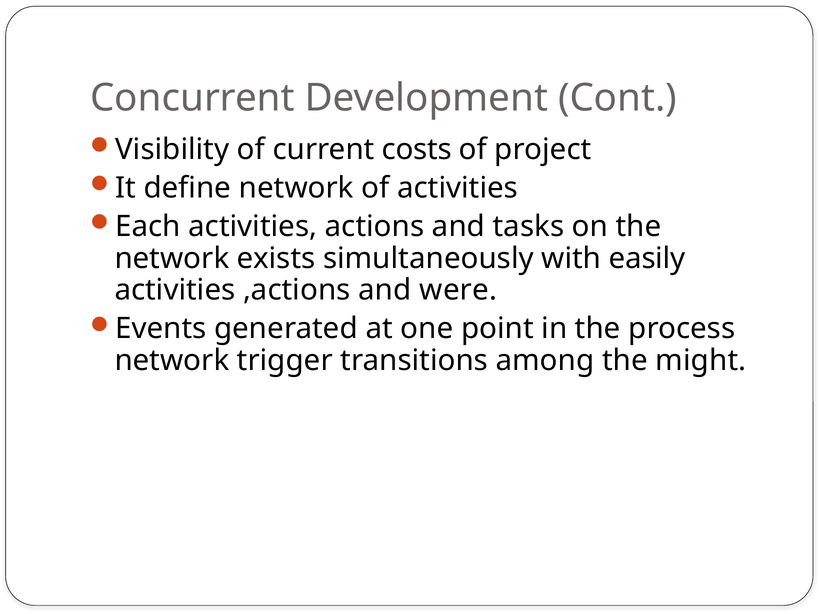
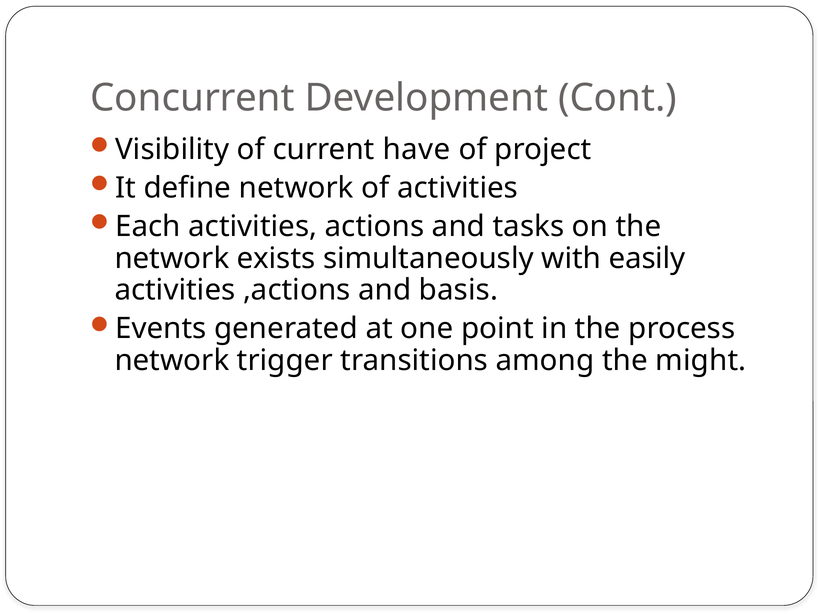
costs: costs -> have (416, 150)
were: were -> basis (459, 290)
